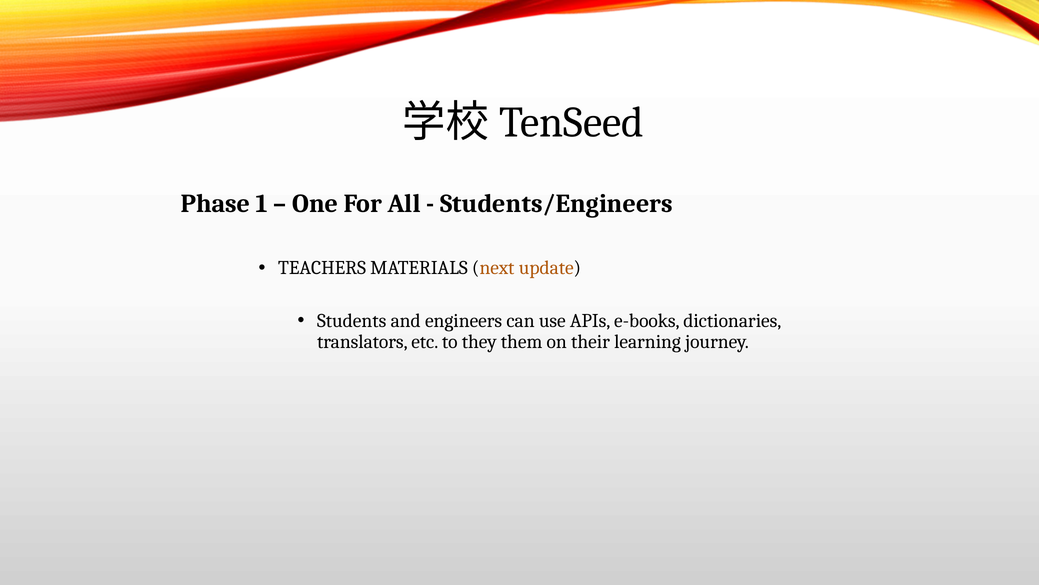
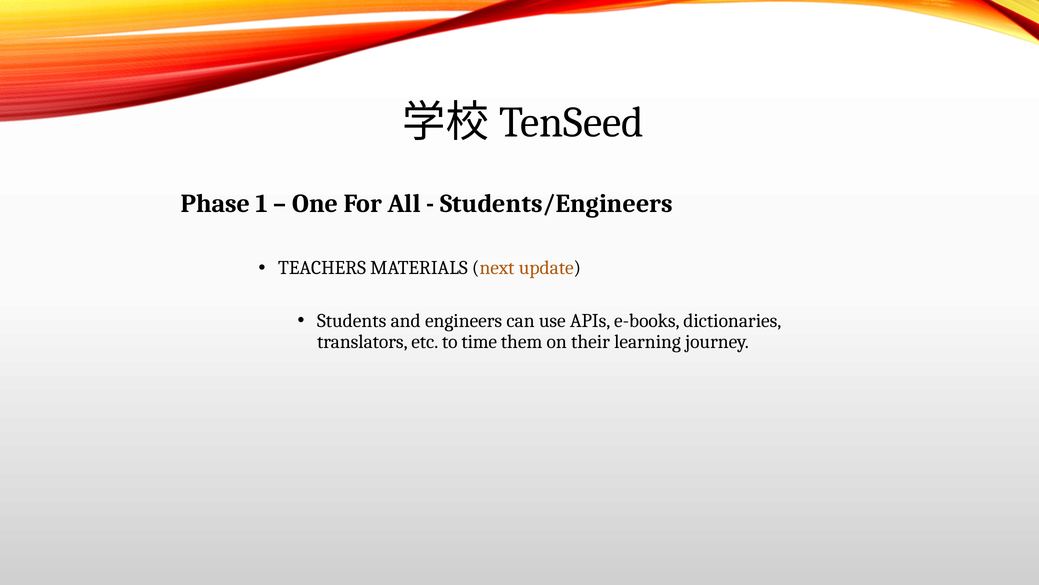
they: they -> time (479, 341)
